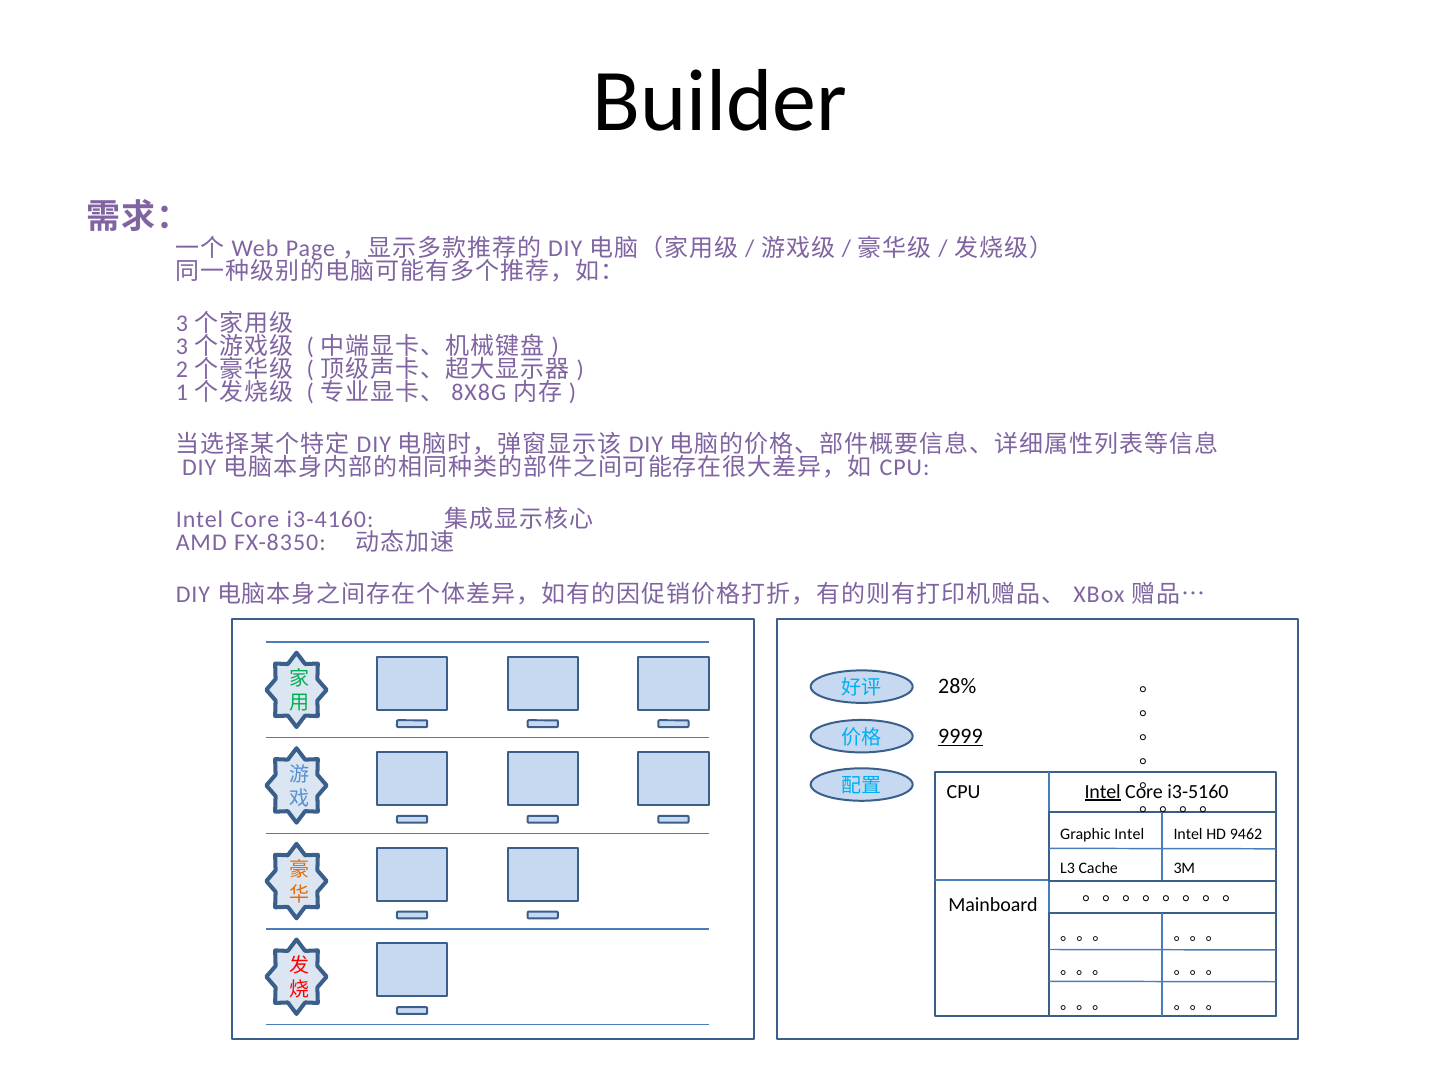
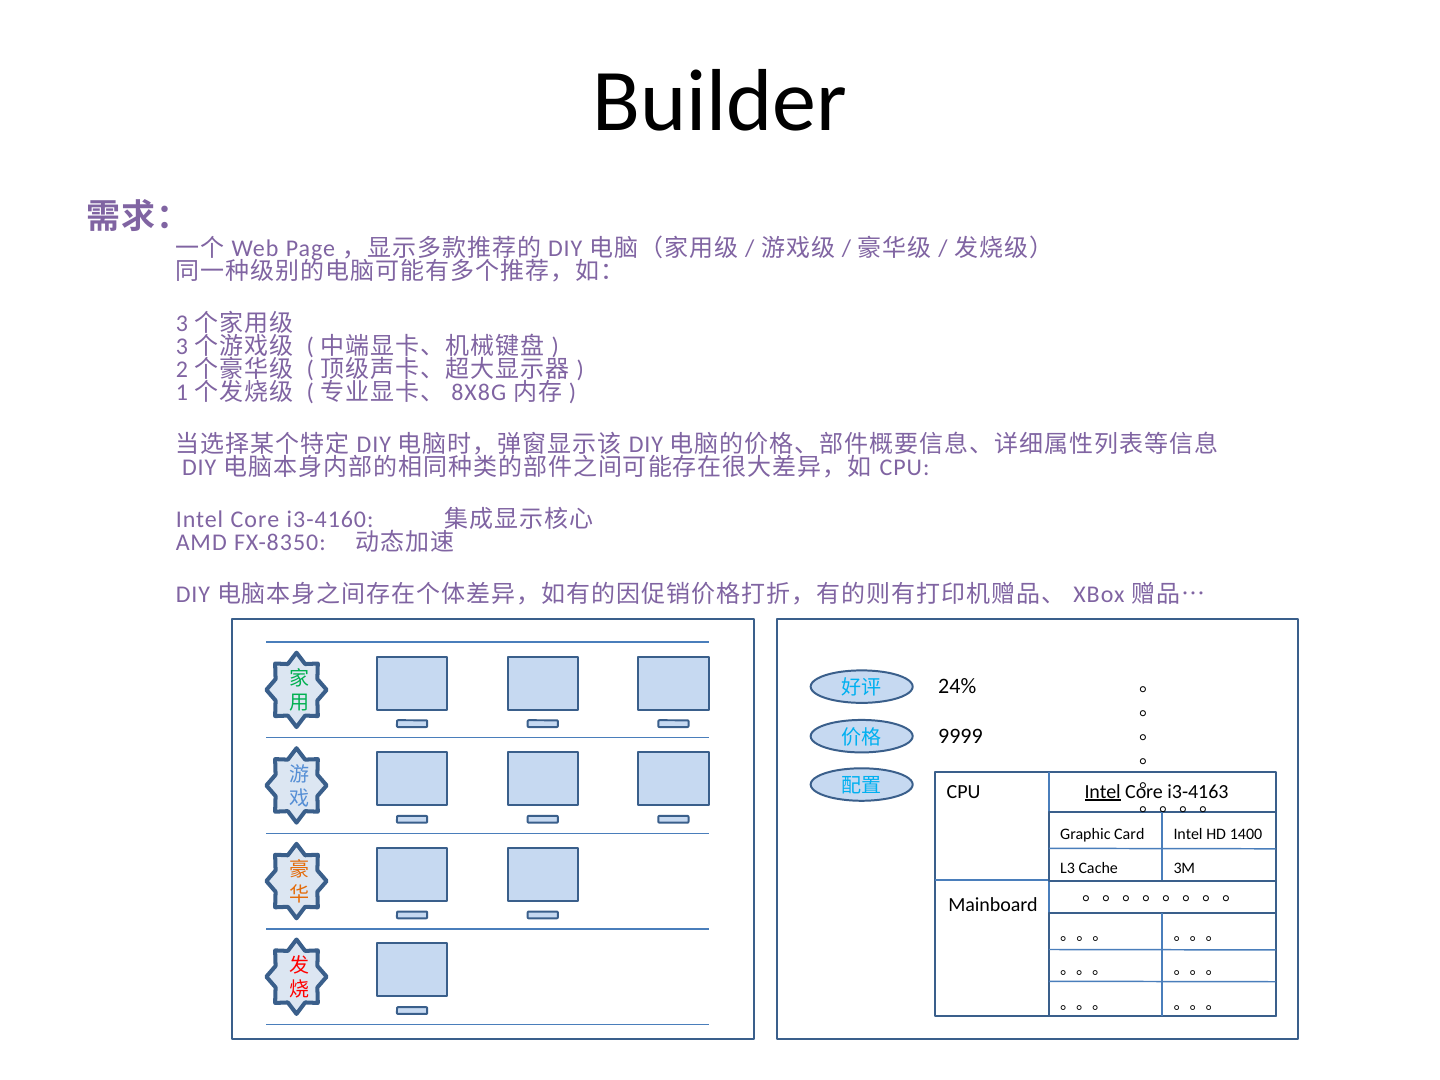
28%: 28% -> 24% (957, 686)
9999 underline: present -> none (960, 736)
i3-5160: i3-5160 -> i3-4163 (1198, 791)
Graphic Intel: Intel -> Card (1129, 834)
9462: 9462 -> 1400 (1246, 834)
